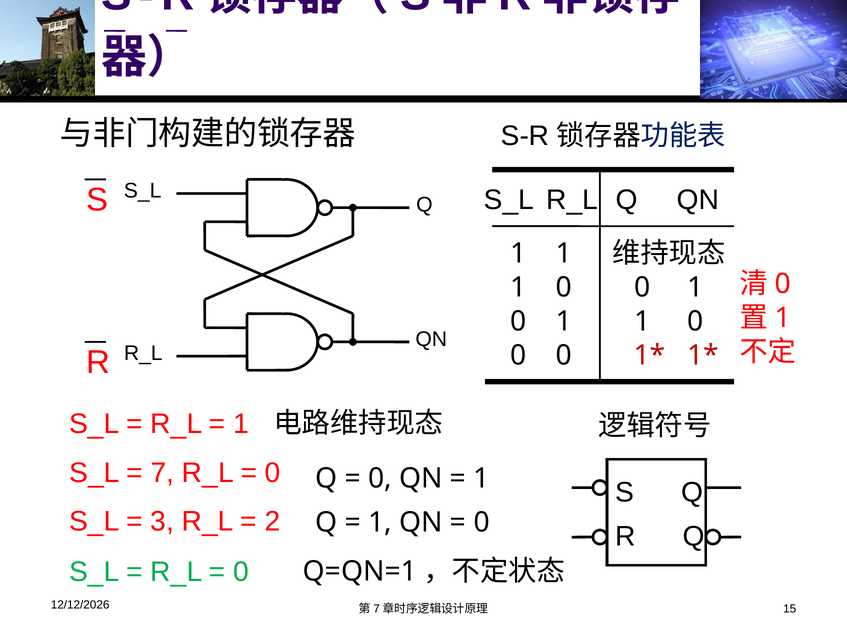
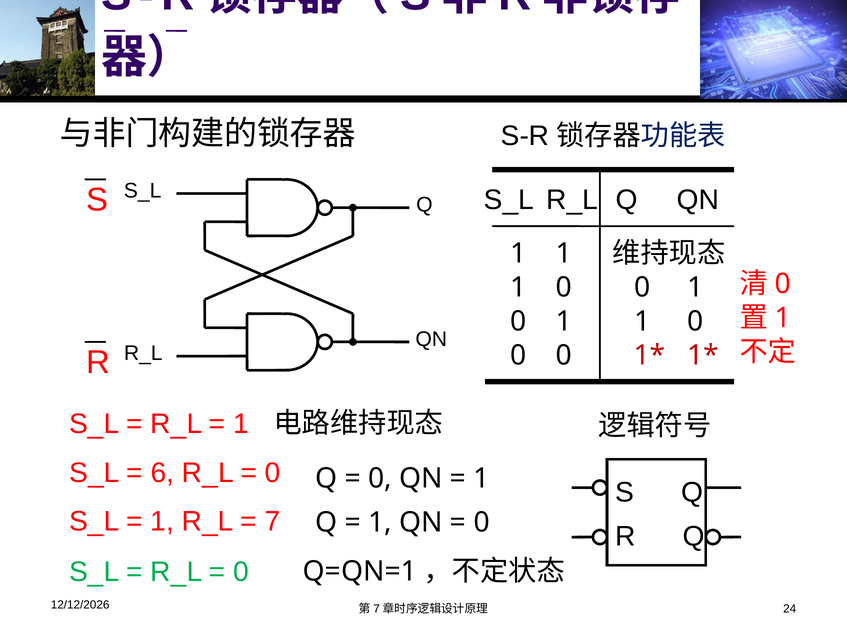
7: 7 -> 6 (162, 473)
3: 3 -> 1 (162, 521)
2: 2 -> 7 (273, 521)
15: 15 -> 24 (790, 608)
